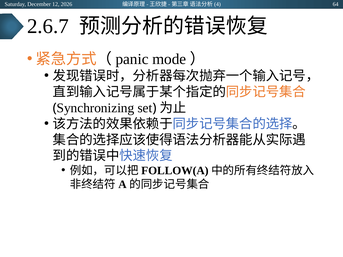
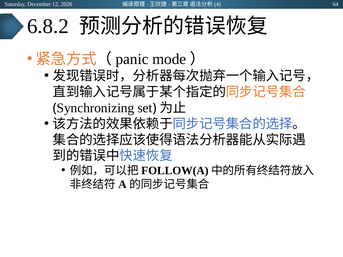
2.6.7: 2.6.7 -> 6.8.2 (48, 26)
